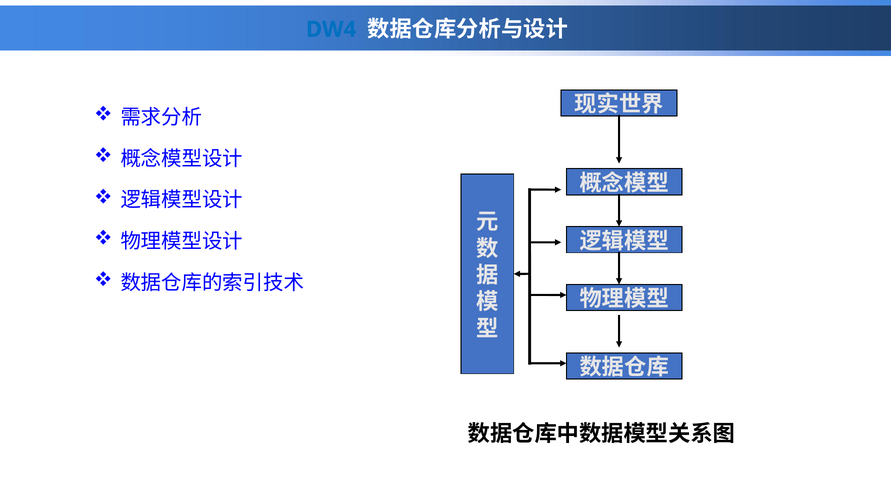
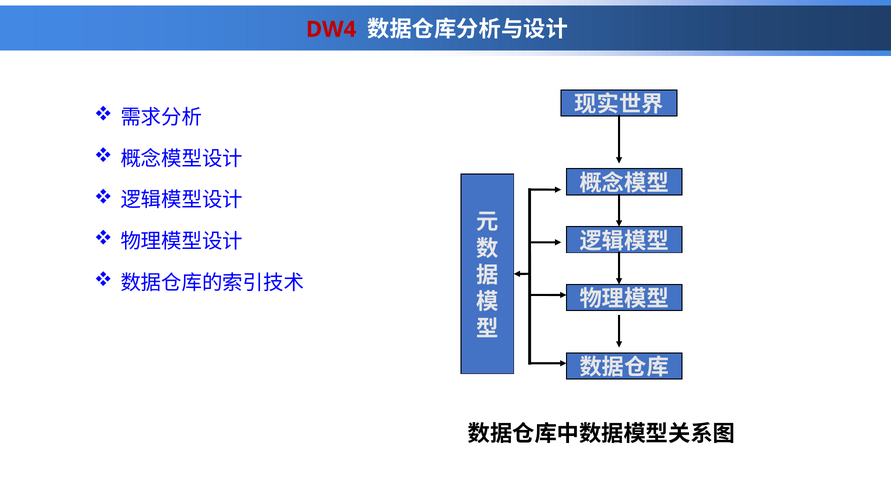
DW4 colour: blue -> red (331, 29)
